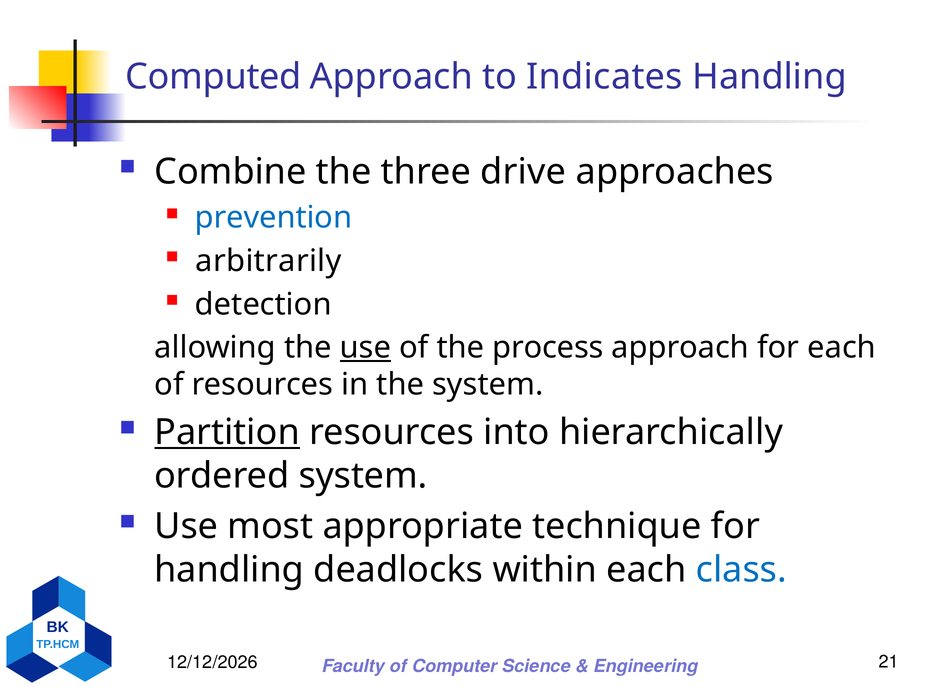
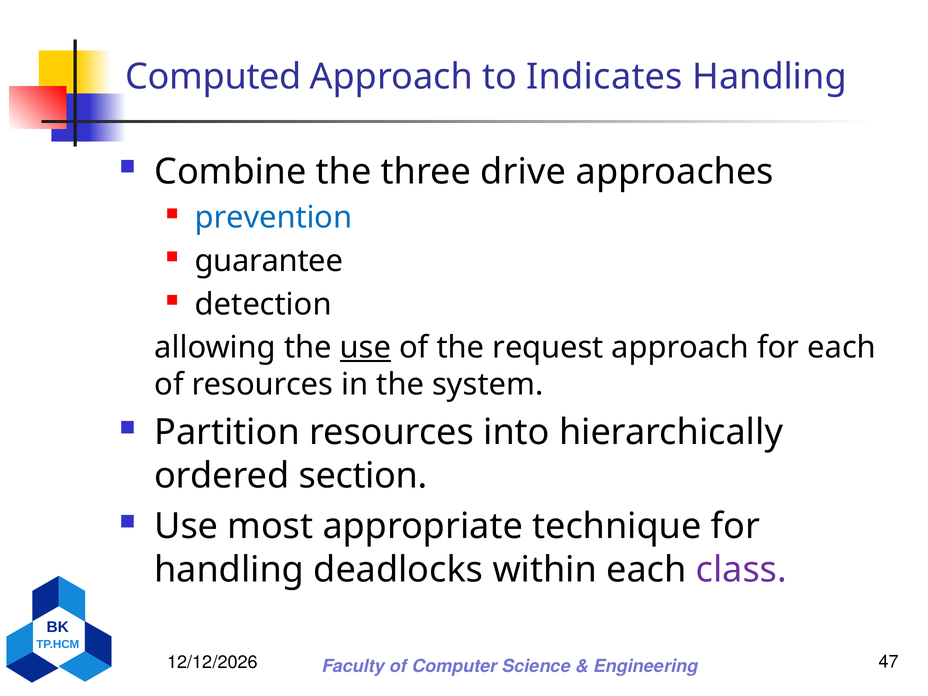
arbitrarily: arbitrarily -> guarantee (269, 261)
process: process -> request (548, 348)
Partition underline: present -> none (227, 433)
ordered system: system -> section (363, 476)
class colour: blue -> purple (741, 570)
21: 21 -> 47 (889, 662)
